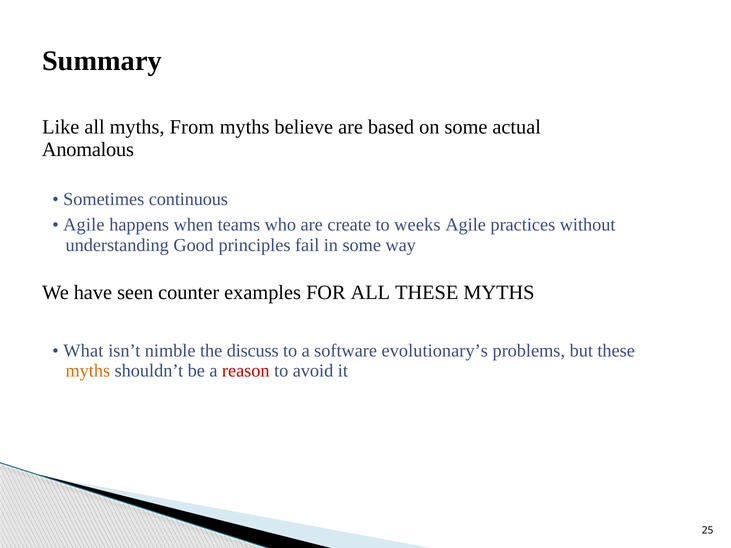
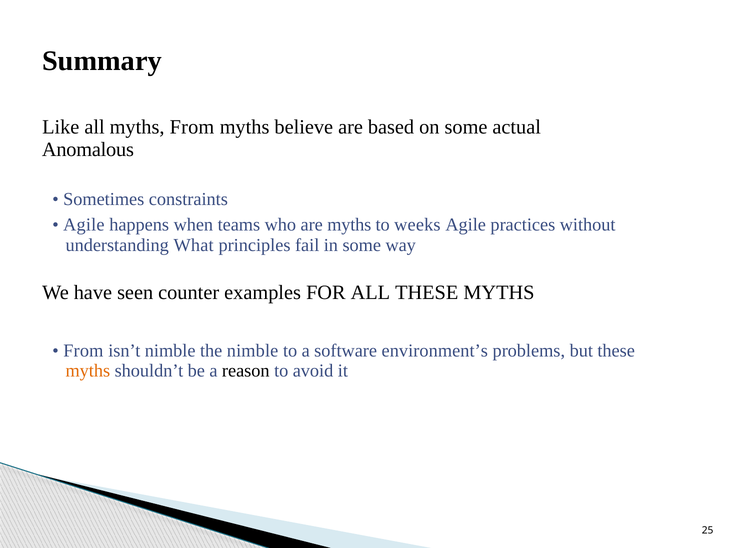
continuous: continuous -> constraints (188, 199)
are create: create -> myths (349, 225)
Good: Good -> What (194, 245)
What: What -> From (83, 351)
the discuss: discuss -> nimble (253, 351)
evolutionary’s: evolutionary’s -> environment’s (435, 351)
reason colour: red -> black (246, 371)
